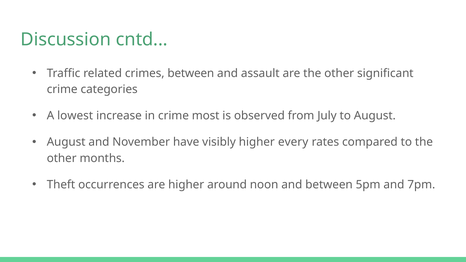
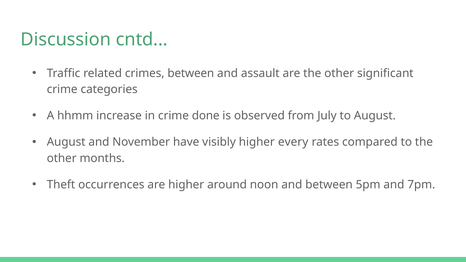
lowest: lowest -> hhmm (75, 116)
most: most -> done (206, 116)
